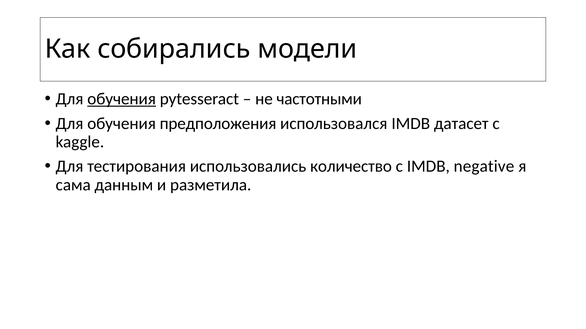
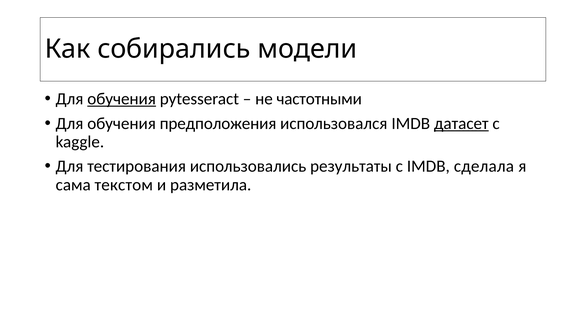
датасет underline: none -> present (461, 124)
количество: количество -> результаты (351, 167)
negative: negative -> сделала (484, 167)
данным: данным -> текстом (124, 185)
